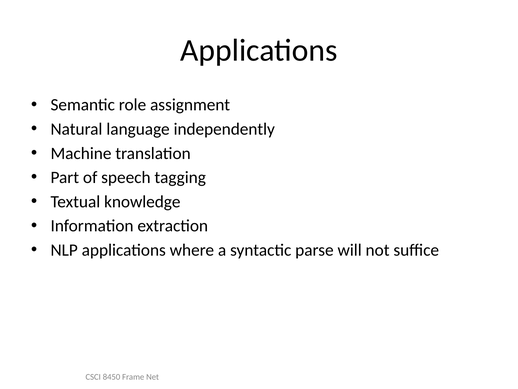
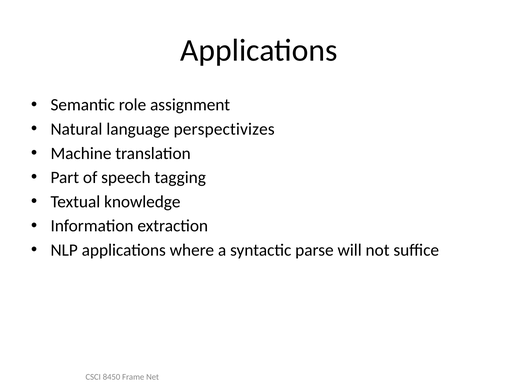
independently: independently -> perspectivizes (224, 129)
